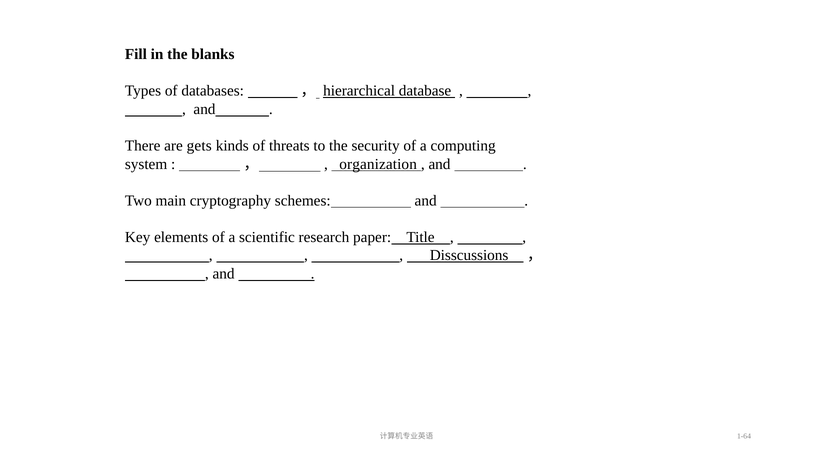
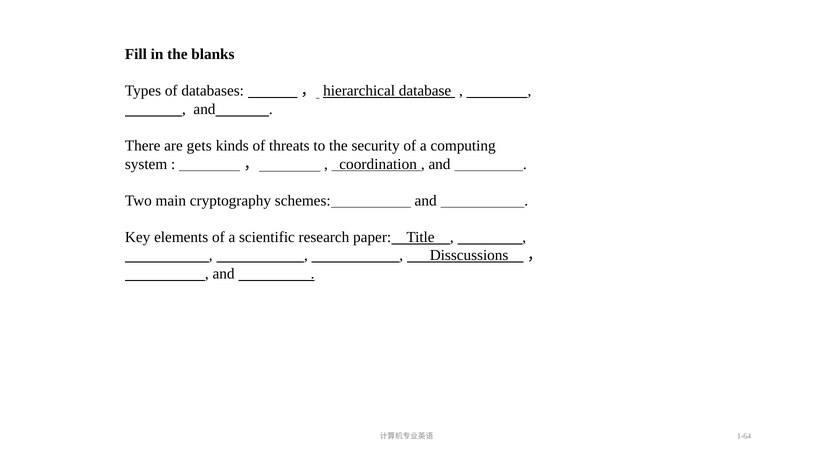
organization: organization -> coordination (378, 164)
